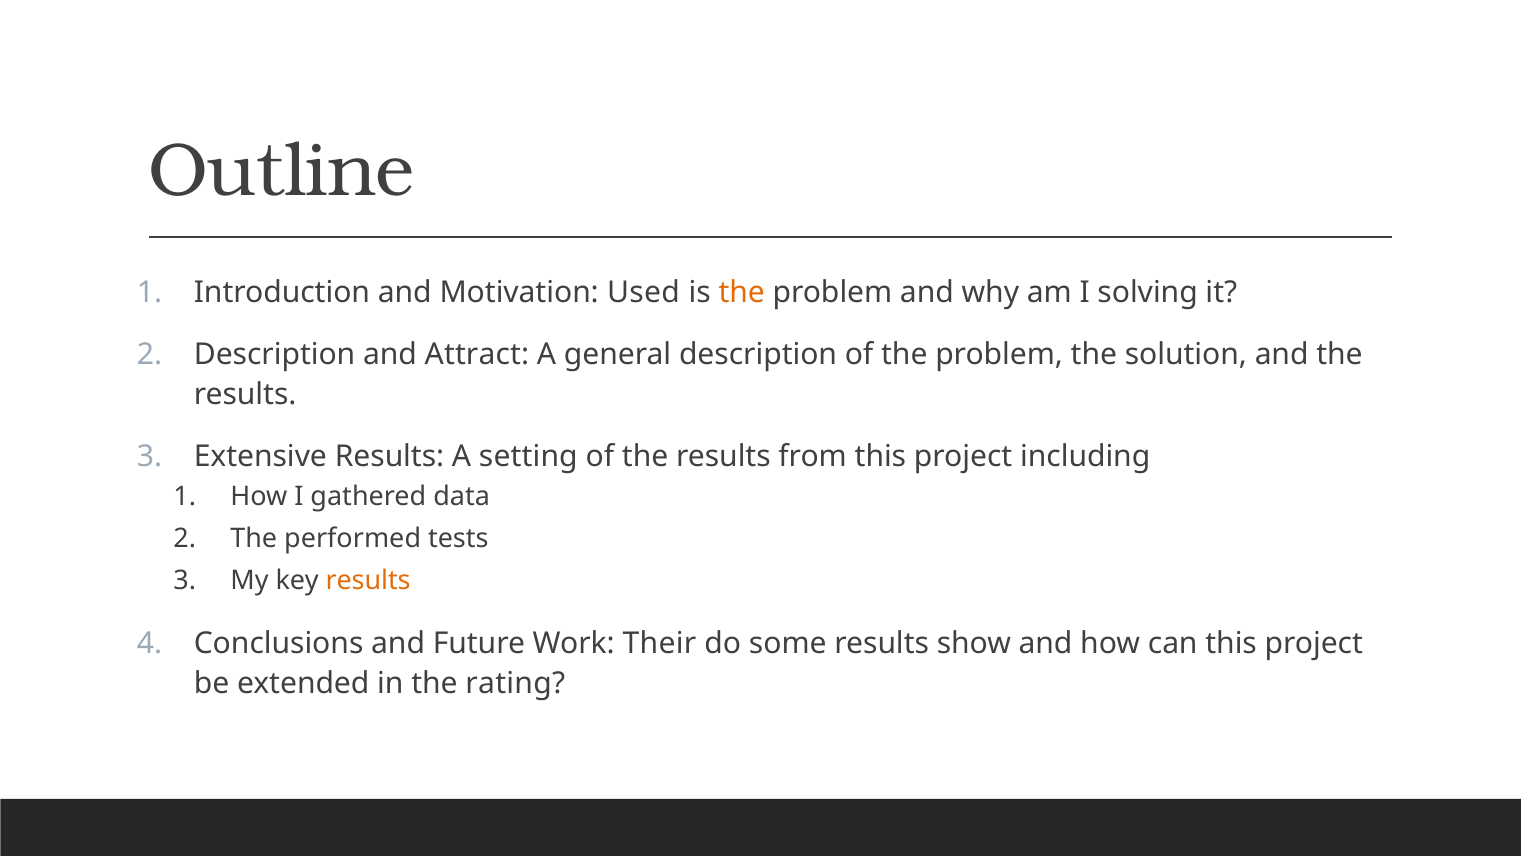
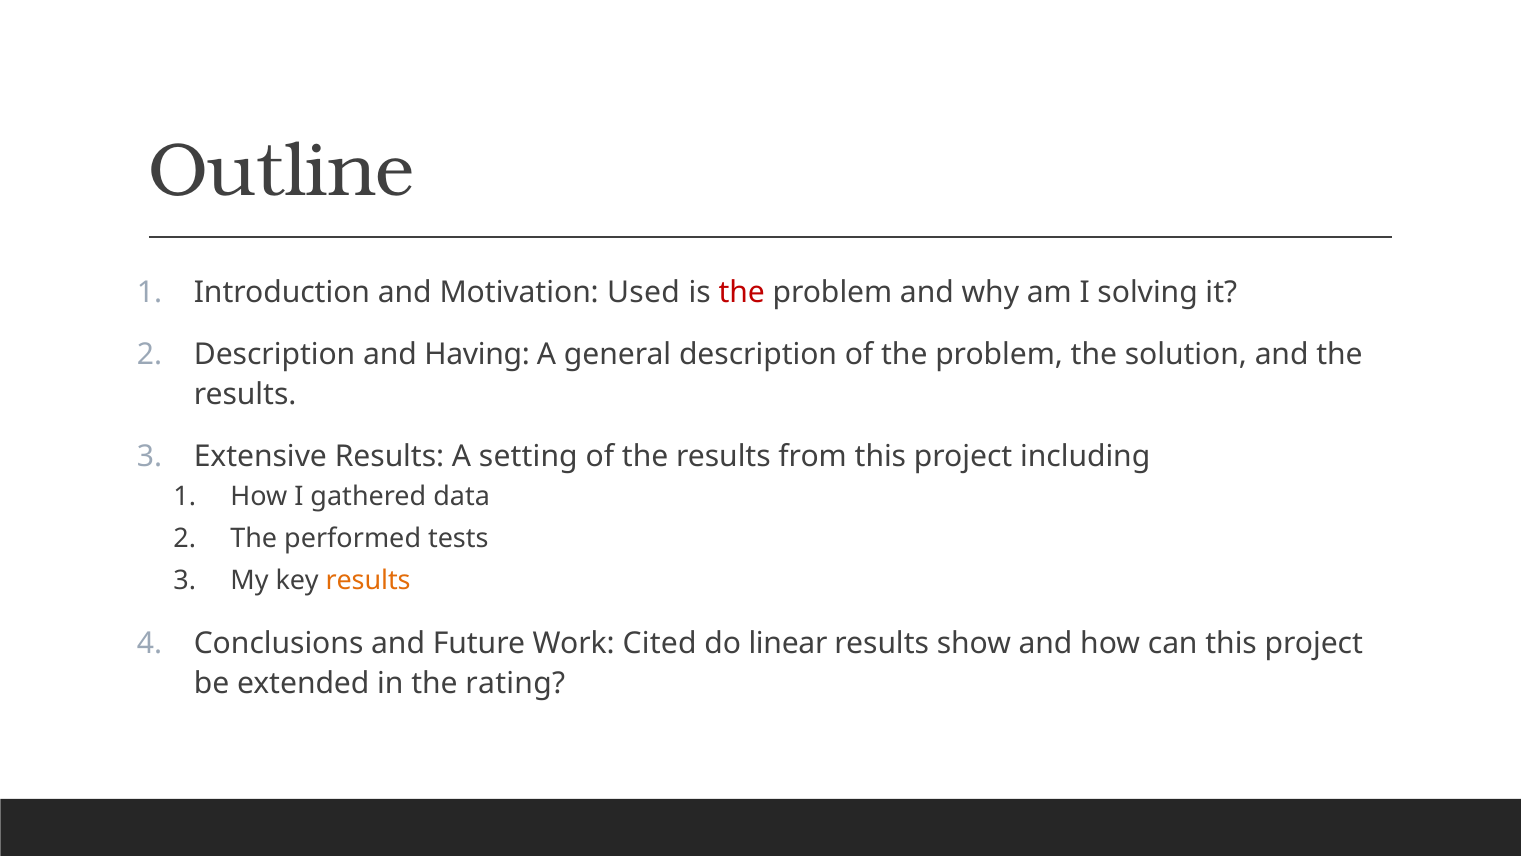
the colour: orange -> red (742, 292)
Attract: Attract -> Having (477, 354)
Their: Their -> Cited (660, 643)
some: some -> linear (788, 643)
